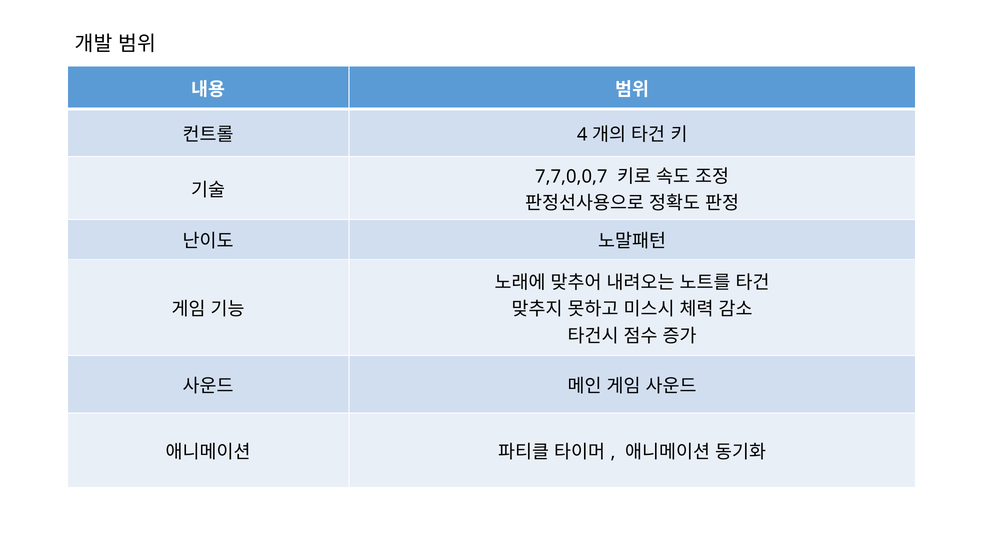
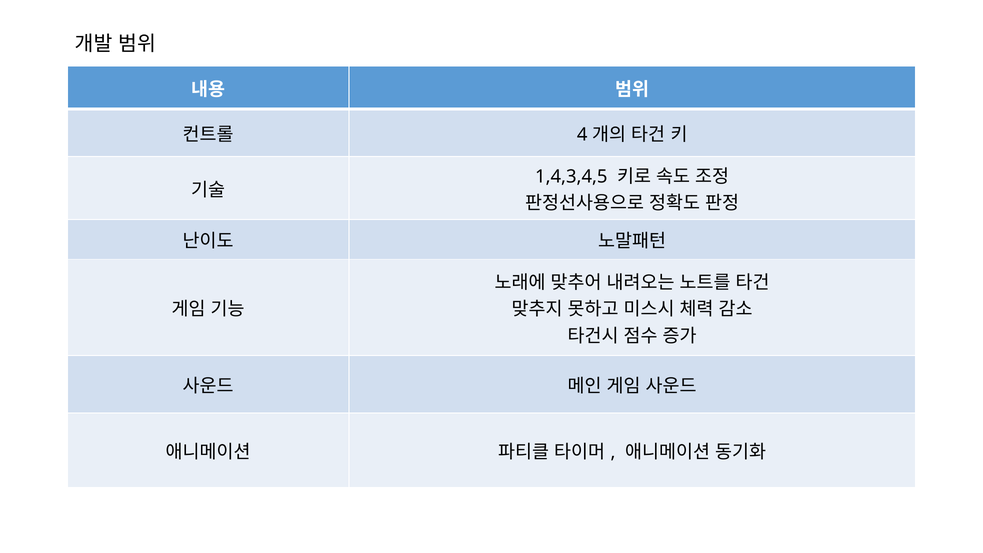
7,7,0,0,7: 7,7,0,0,7 -> 1,4,3,4,5 (571, 176)
